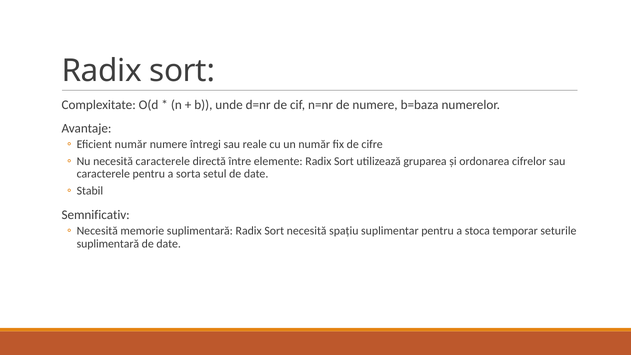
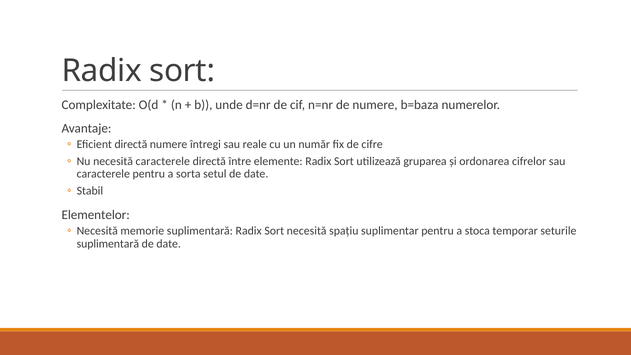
Eficient număr: număr -> directă (131, 144)
Semnificativ: Semnificativ -> Elementelor (96, 215)
